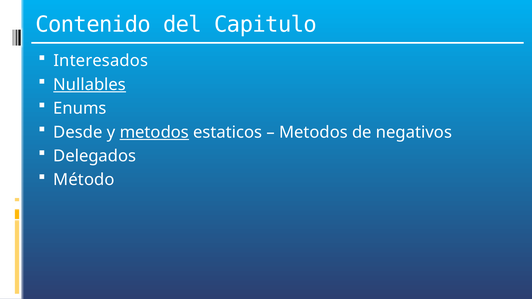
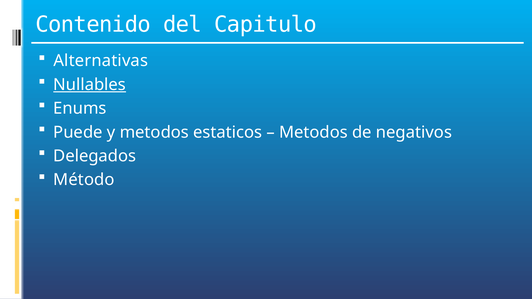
Interesados: Interesados -> Alternativas (101, 61)
Desde: Desde -> Puede (78, 132)
metodos underline: present -> none (154, 132)
